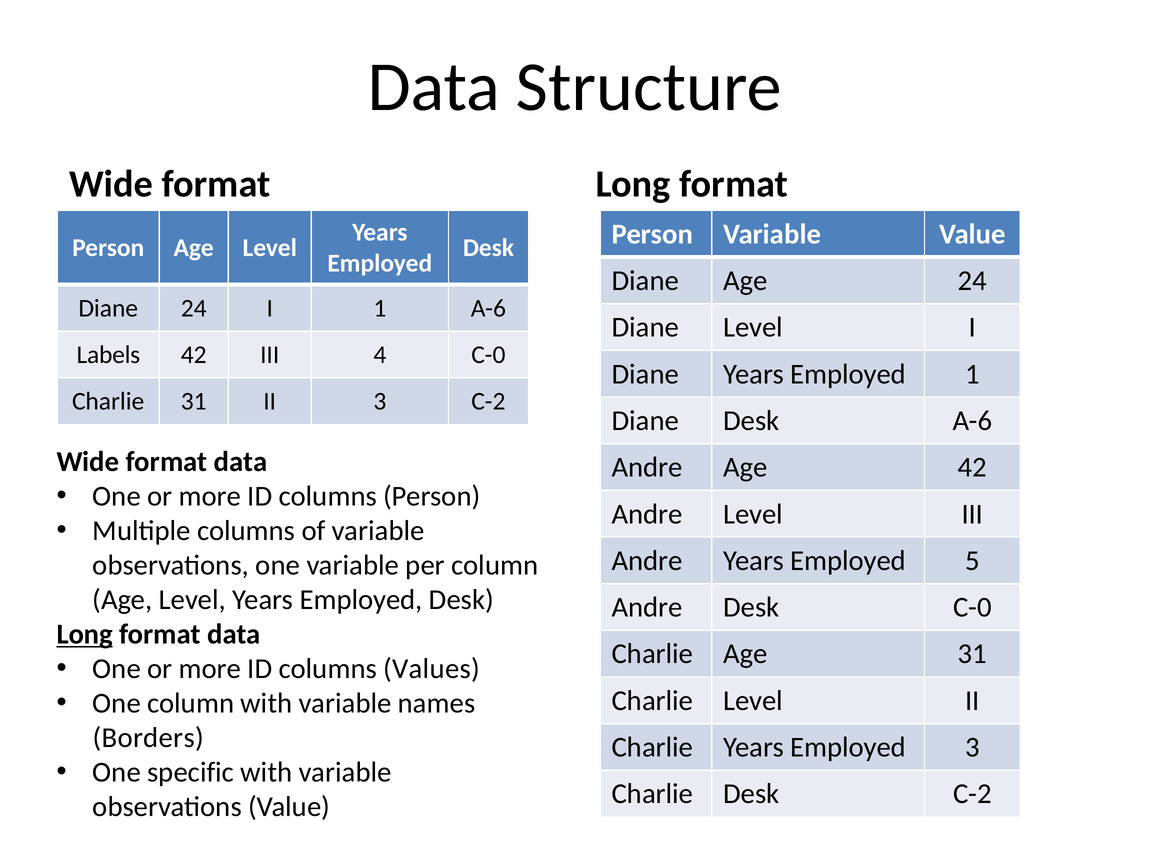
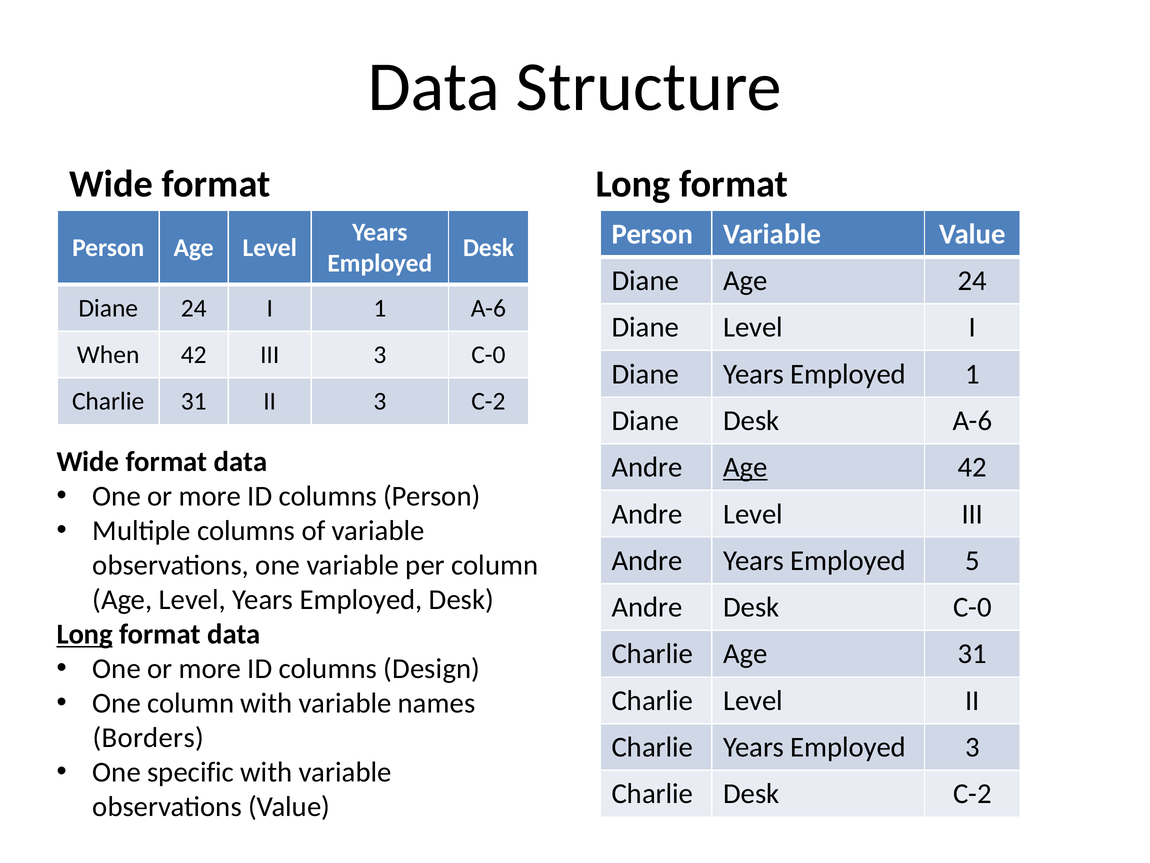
Labels: Labels -> When (108, 355)
III 4: 4 -> 3 (380, 355)
Age underline: none -> present (745, 467)
Values: Values -> Design (432, 668)
